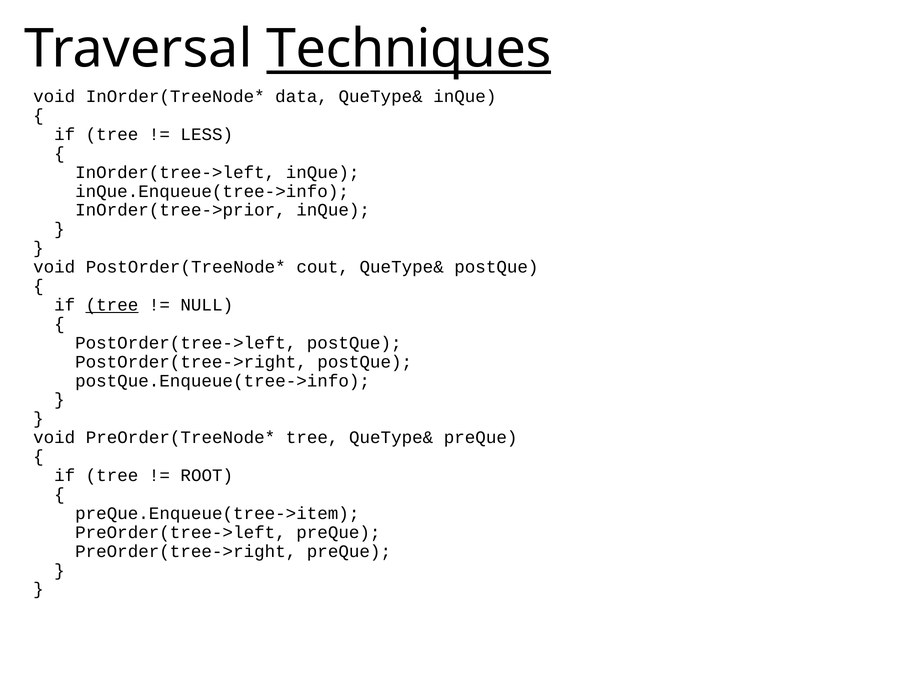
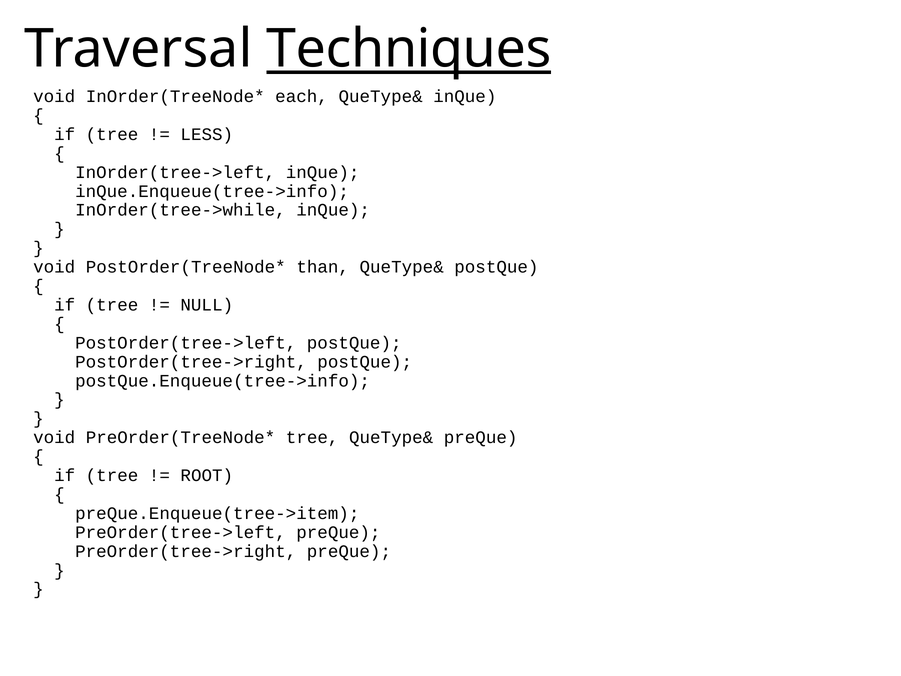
data: data -> each (302, 96)
InOrder(tree->prior: InOrder(tree->prior -> InOrder(tree->while (180, 210)
cout: cout -> than (323, 267)
tree underline: present -> none (112, 305)
